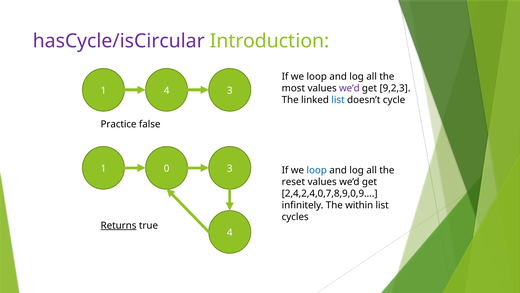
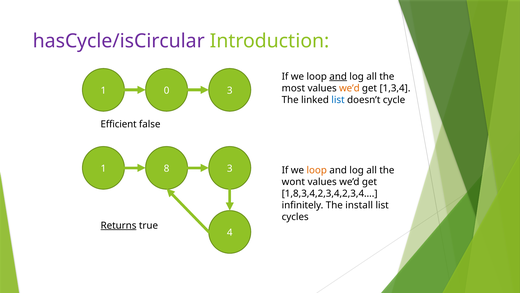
and underline: none -> present (338, 76)
we’d colour: purple -> orange (349, 88)
9,2,3: 9,2,3 -> 1,3,4 (395, 88)
1 4: 4 -> 0 (167, 90)
Practice: Practice -> Efficient (119, 124)
0: 0 -> 8 (167, 168)
loop colour: blue -> orange (317, 170)
reset: reset -> wont (293, 182)
2,4,2,4,0,7,8,9,0,9…: 2,4,2,4,0,7,8,9,0,9… -> 1,8,3,4,2,3,4,2,3,4… (330, 193)
within: within -> install (359, 205)
